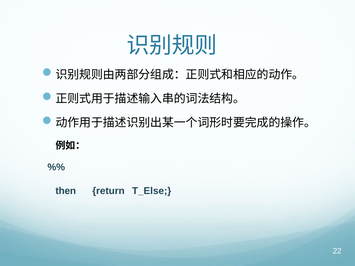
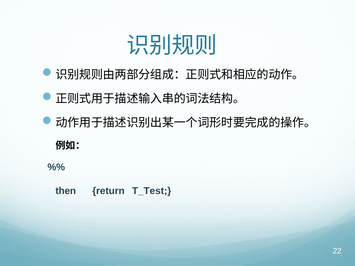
T_Else: T_Else -> T_Test (152, 191)
